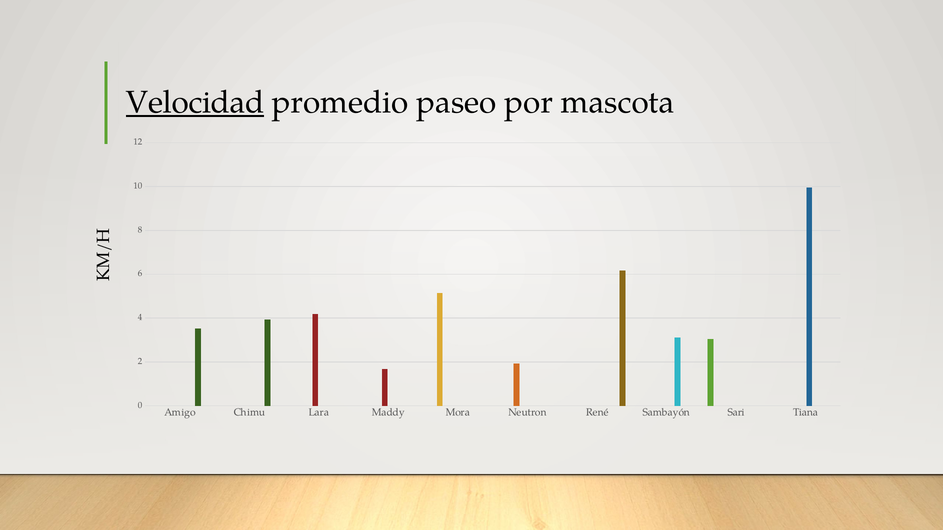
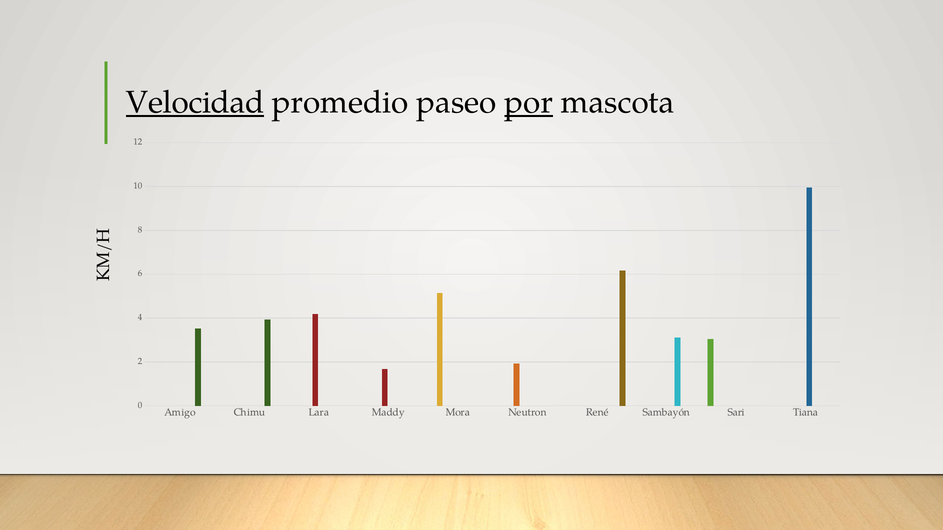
por underline: none -> present (529, 103)
